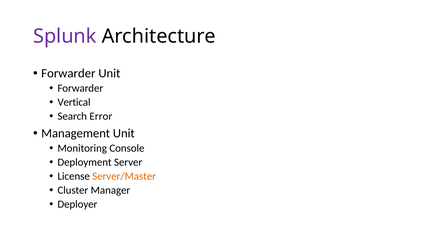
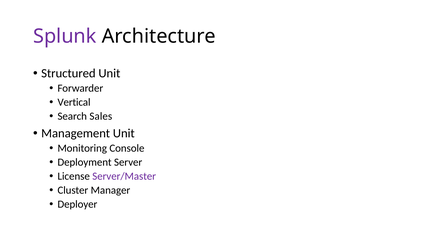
Forwarder: Forwarder -> Structured (68, 73)
Error: Error -> Sales (101, 116)
Server/Master colour: orange -> purple (124, 176)
